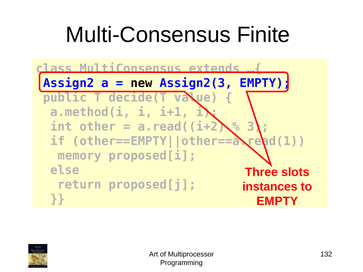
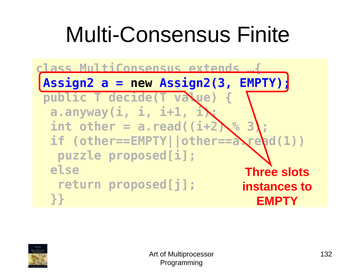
a.method(i: a.method(i -> a.anyway(i (90, 112)
memory: memory -> puzzle (80, 156)
